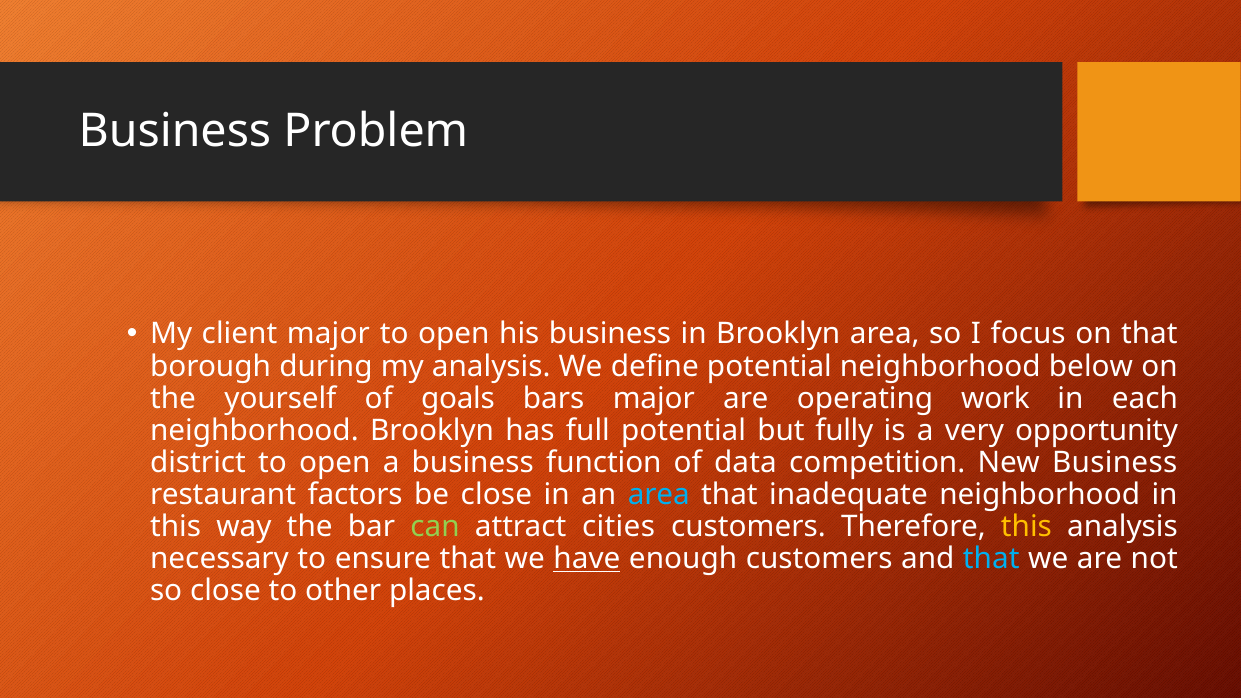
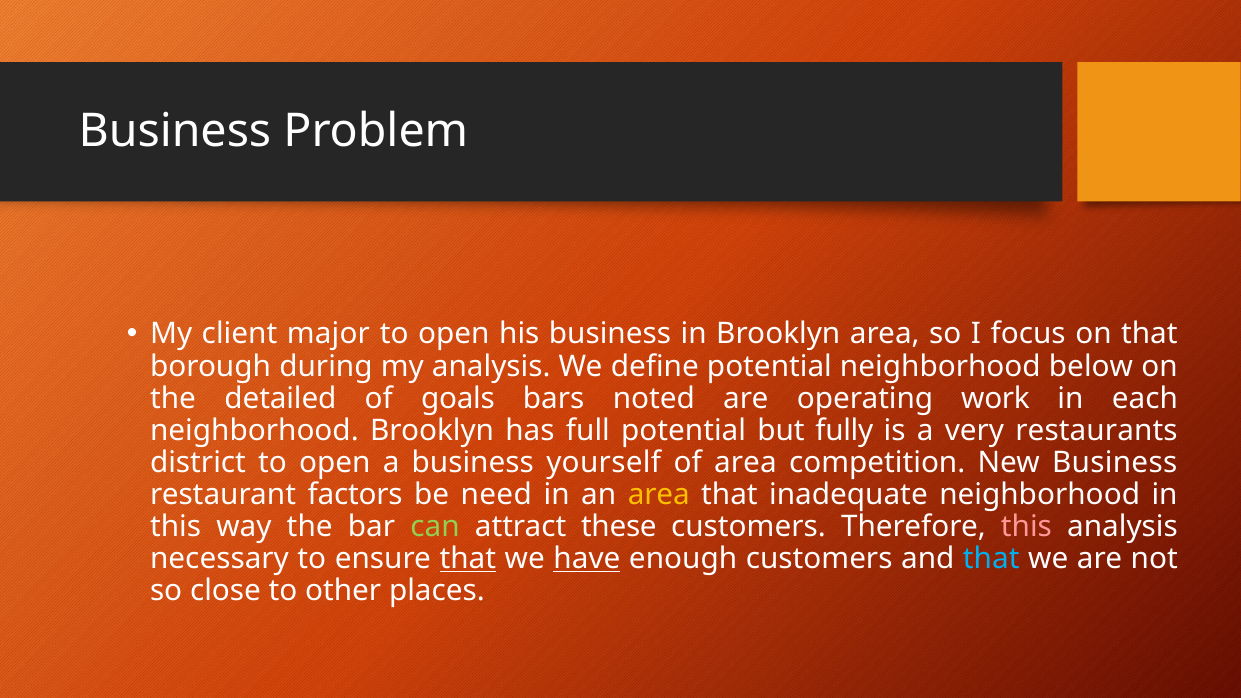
yourself: yourself -> detailed (280, 398)
bars major: major -> noted (654, 398)
opportunity: opportunity -> restaurants (1096, 430)
function: function -> yourself (604, 463)
of data: data -> area (745, 463)
be close: close -> need (496, 495)
area colour: light blue -> yellow (659, 495)
cities: cities -> these (619, 527)
this colour: yellow -> pink (1026, 527)
that underline: none -> present (468, 559)
